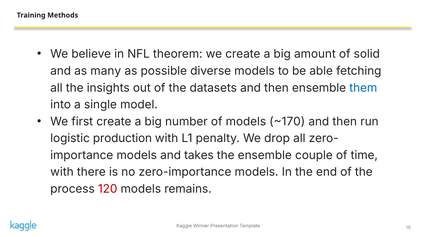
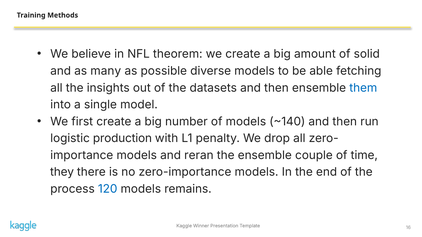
~170: ~170 -> ~140 (287, 122)
takes: takes -> reran (199, 155)
with: with -> they (62, 172)
120 colour: red -> blue (108, 189)
